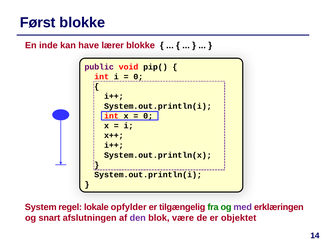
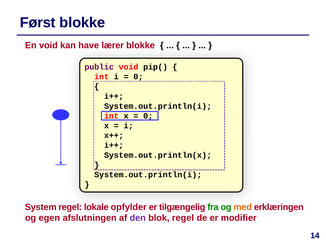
En inde: inde -> void (48, 45)
med colour: purple -> orange (243, 207)
snart: snart -> egen (49, 218)
blok være: være -> regel (183, 218)
objektet: objektet -> modifier (239, 218)
